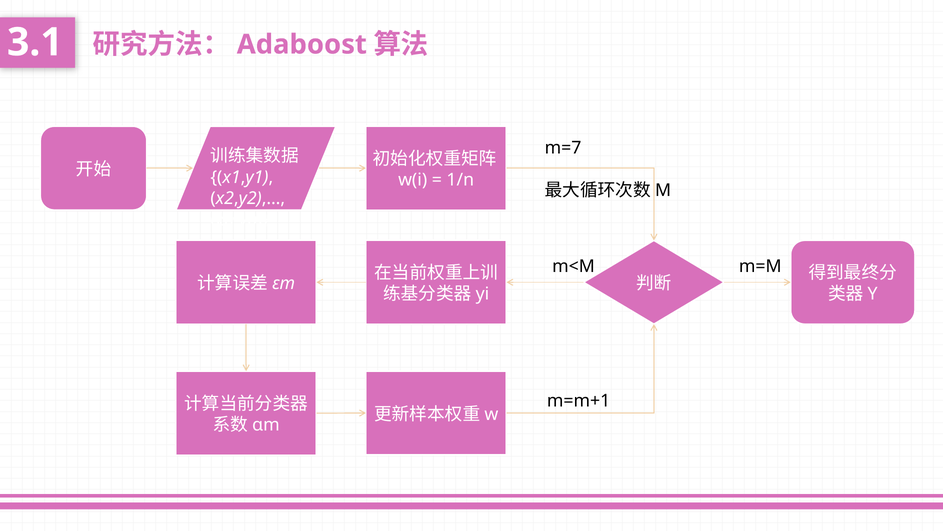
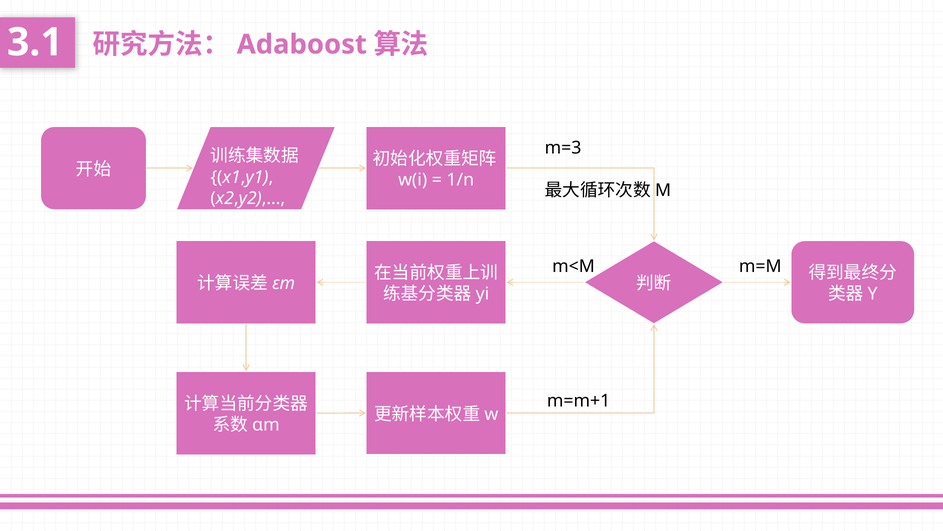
m=7: m=7 -> m=3 (563, 148)
